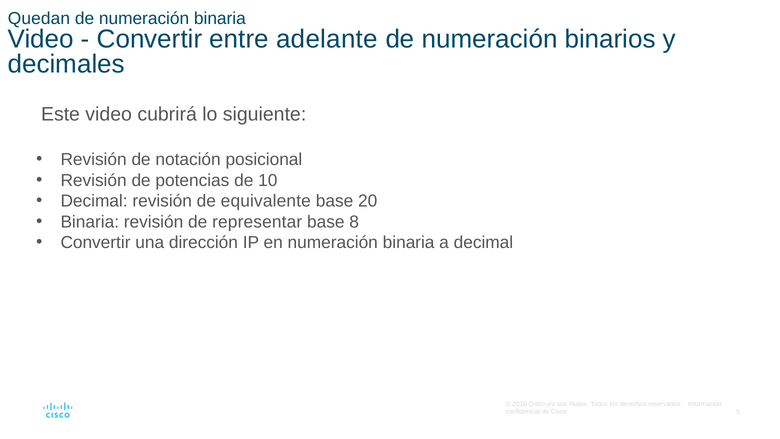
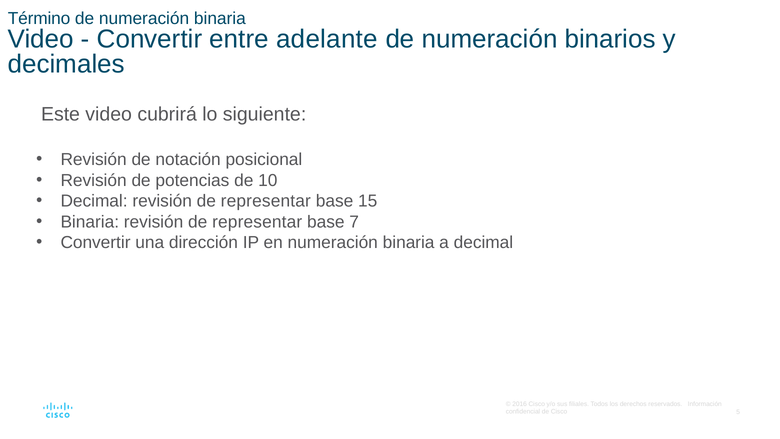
Quedan: Quedan -> Término (39, 19)
Decimal revisión de equivalente: equivalente -> representar (266, 201)
20: 20 -> 15 (368, 201)
8: 8 -> 7 (354, 222)
